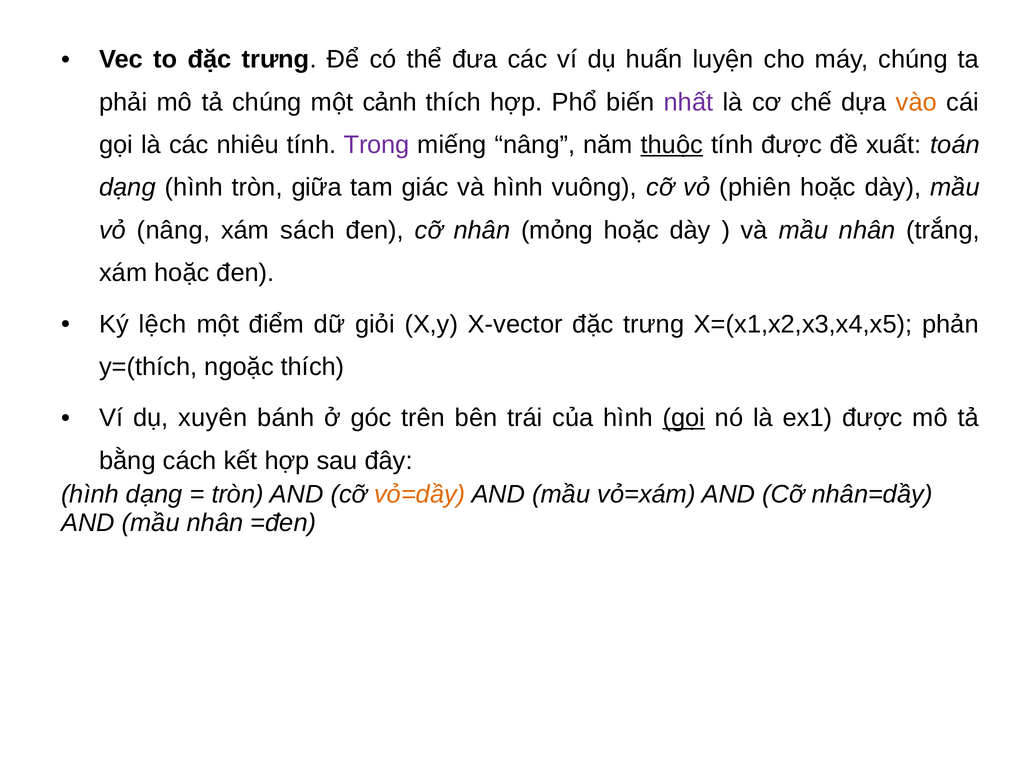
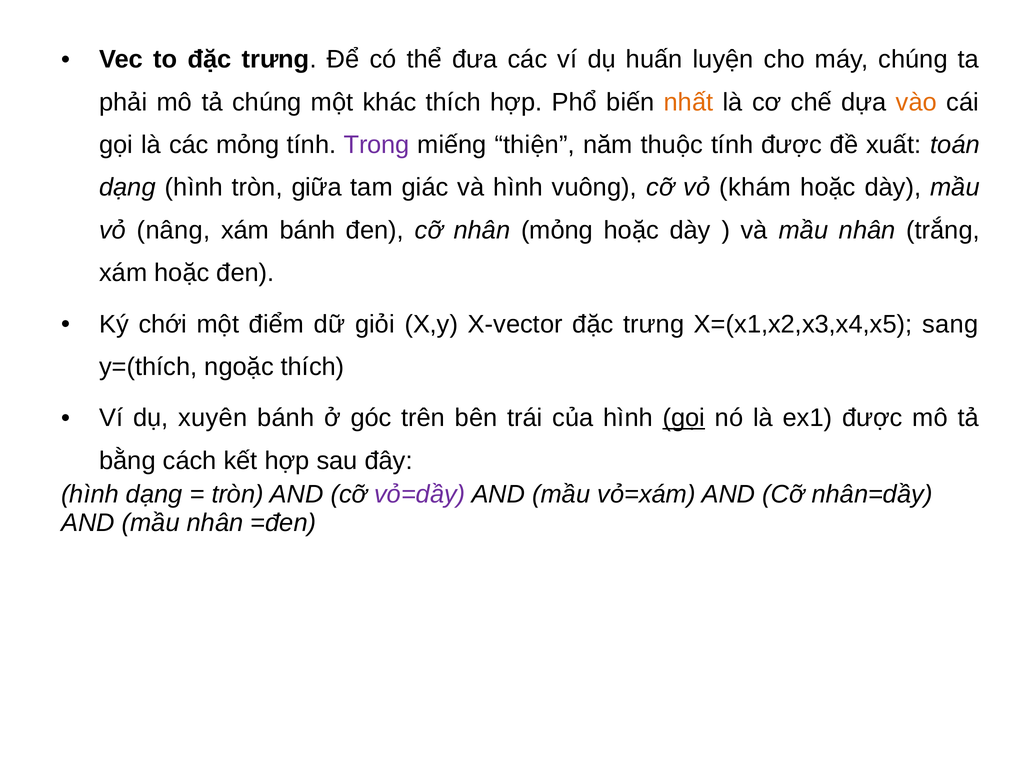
cảnh: cảnh -> khác (390, 102)
nhất colour: purple -> orange (689, 102)
các nhiêu: nhiêu -> mỏng (248, 145)
miếng nâng: nâng -> thiện (535, 145)
thuộc underline: present -> none (672, 145)
phiên: phiên -> khám (755, 188)
xám sách: sách -> bánh (308, 230)
lệch: lệch -> chới (163, 324)
phản: phản -> sang (950, 324)
vỏ=dầy colour: orange -> purple (420, 495)
